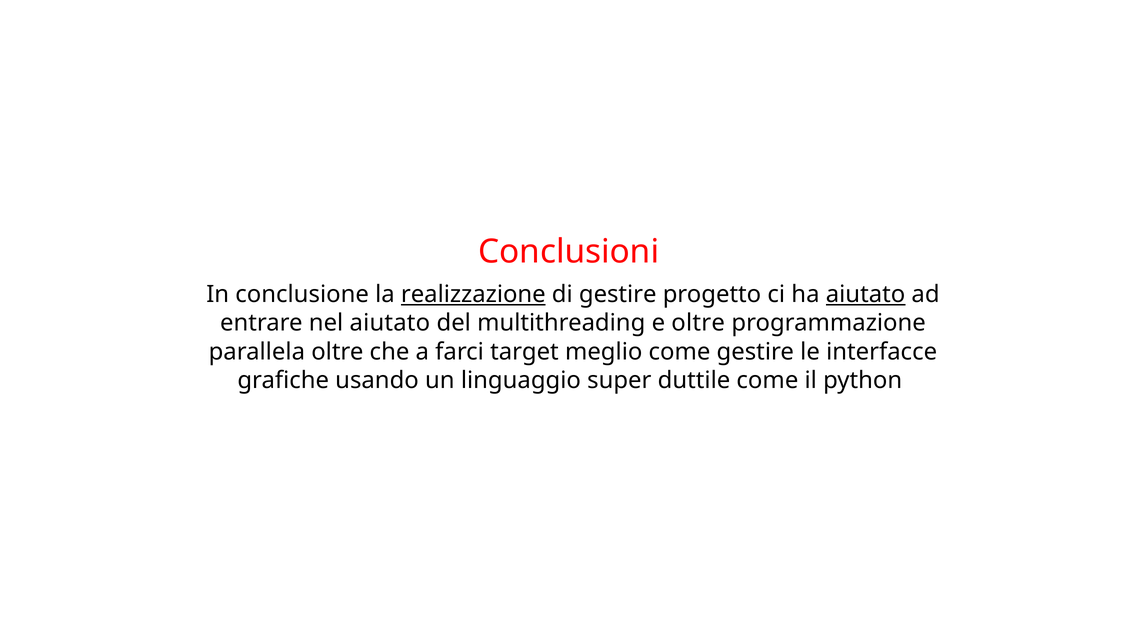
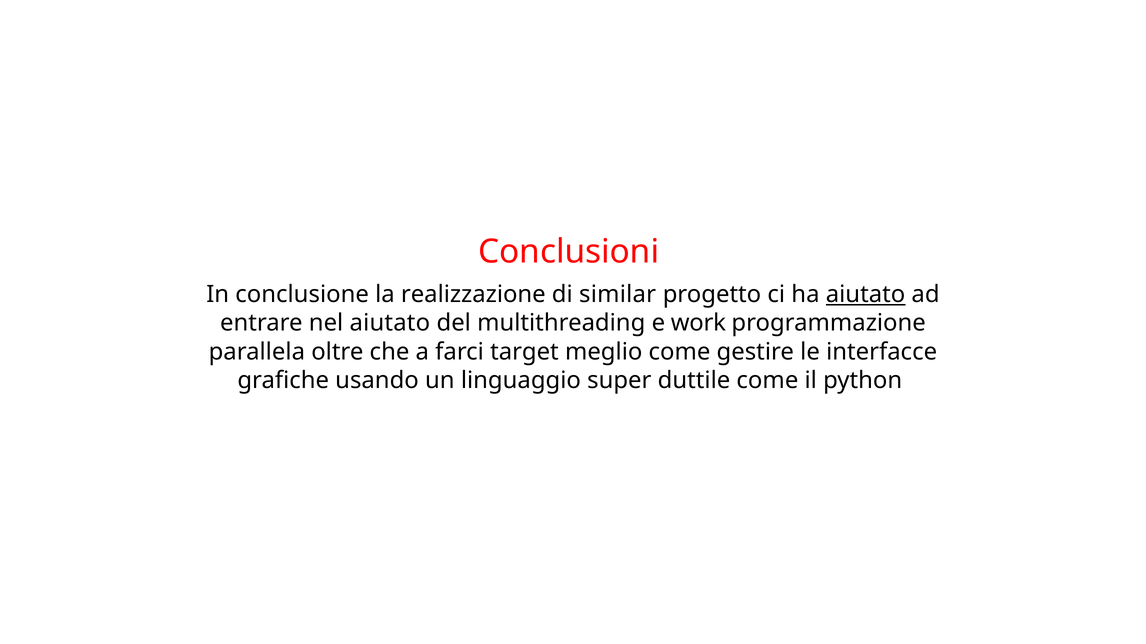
realizzazione underline: present -> none (473, 295)
di gestire: gestire -> similar (618, 295)
e oltre: oltre -> work (698, 323)
